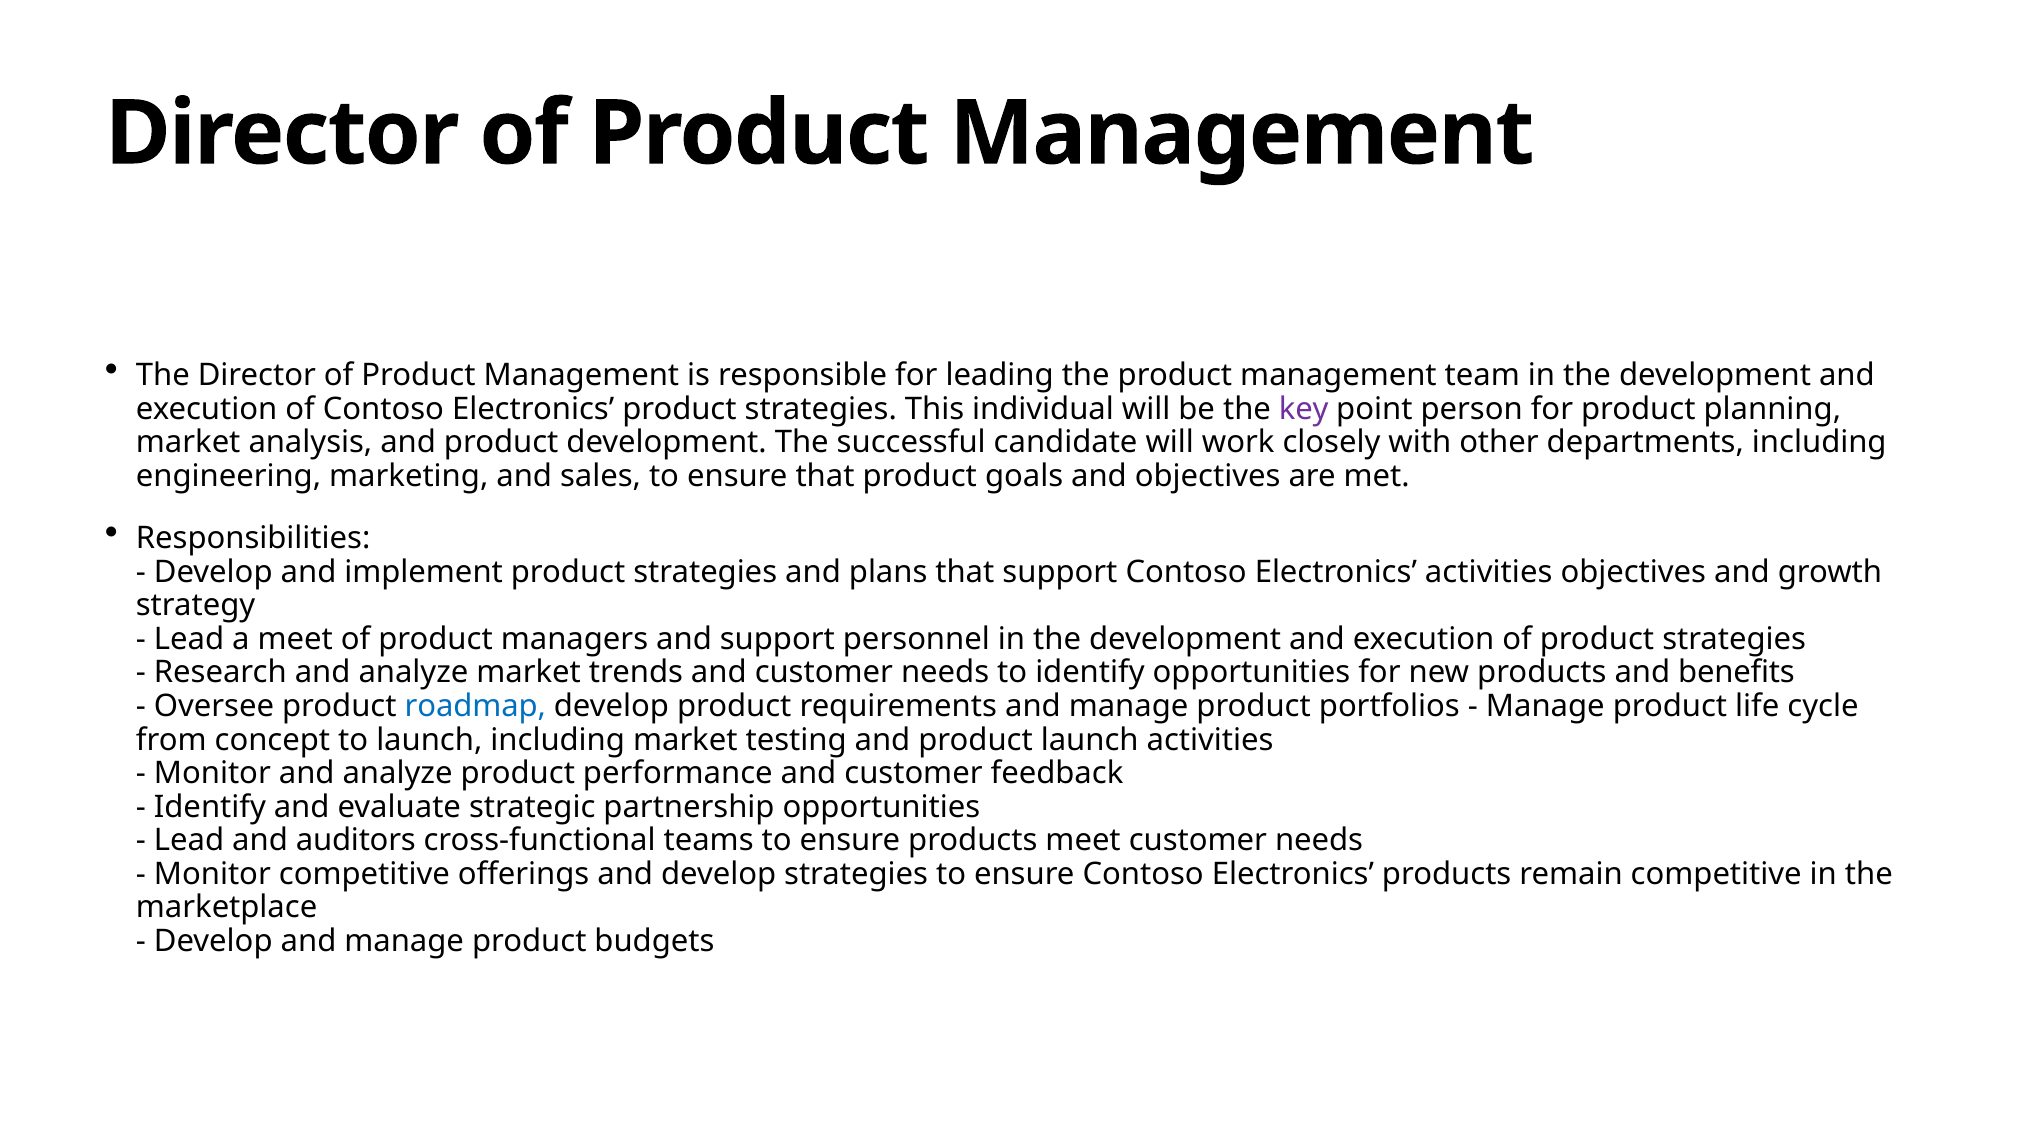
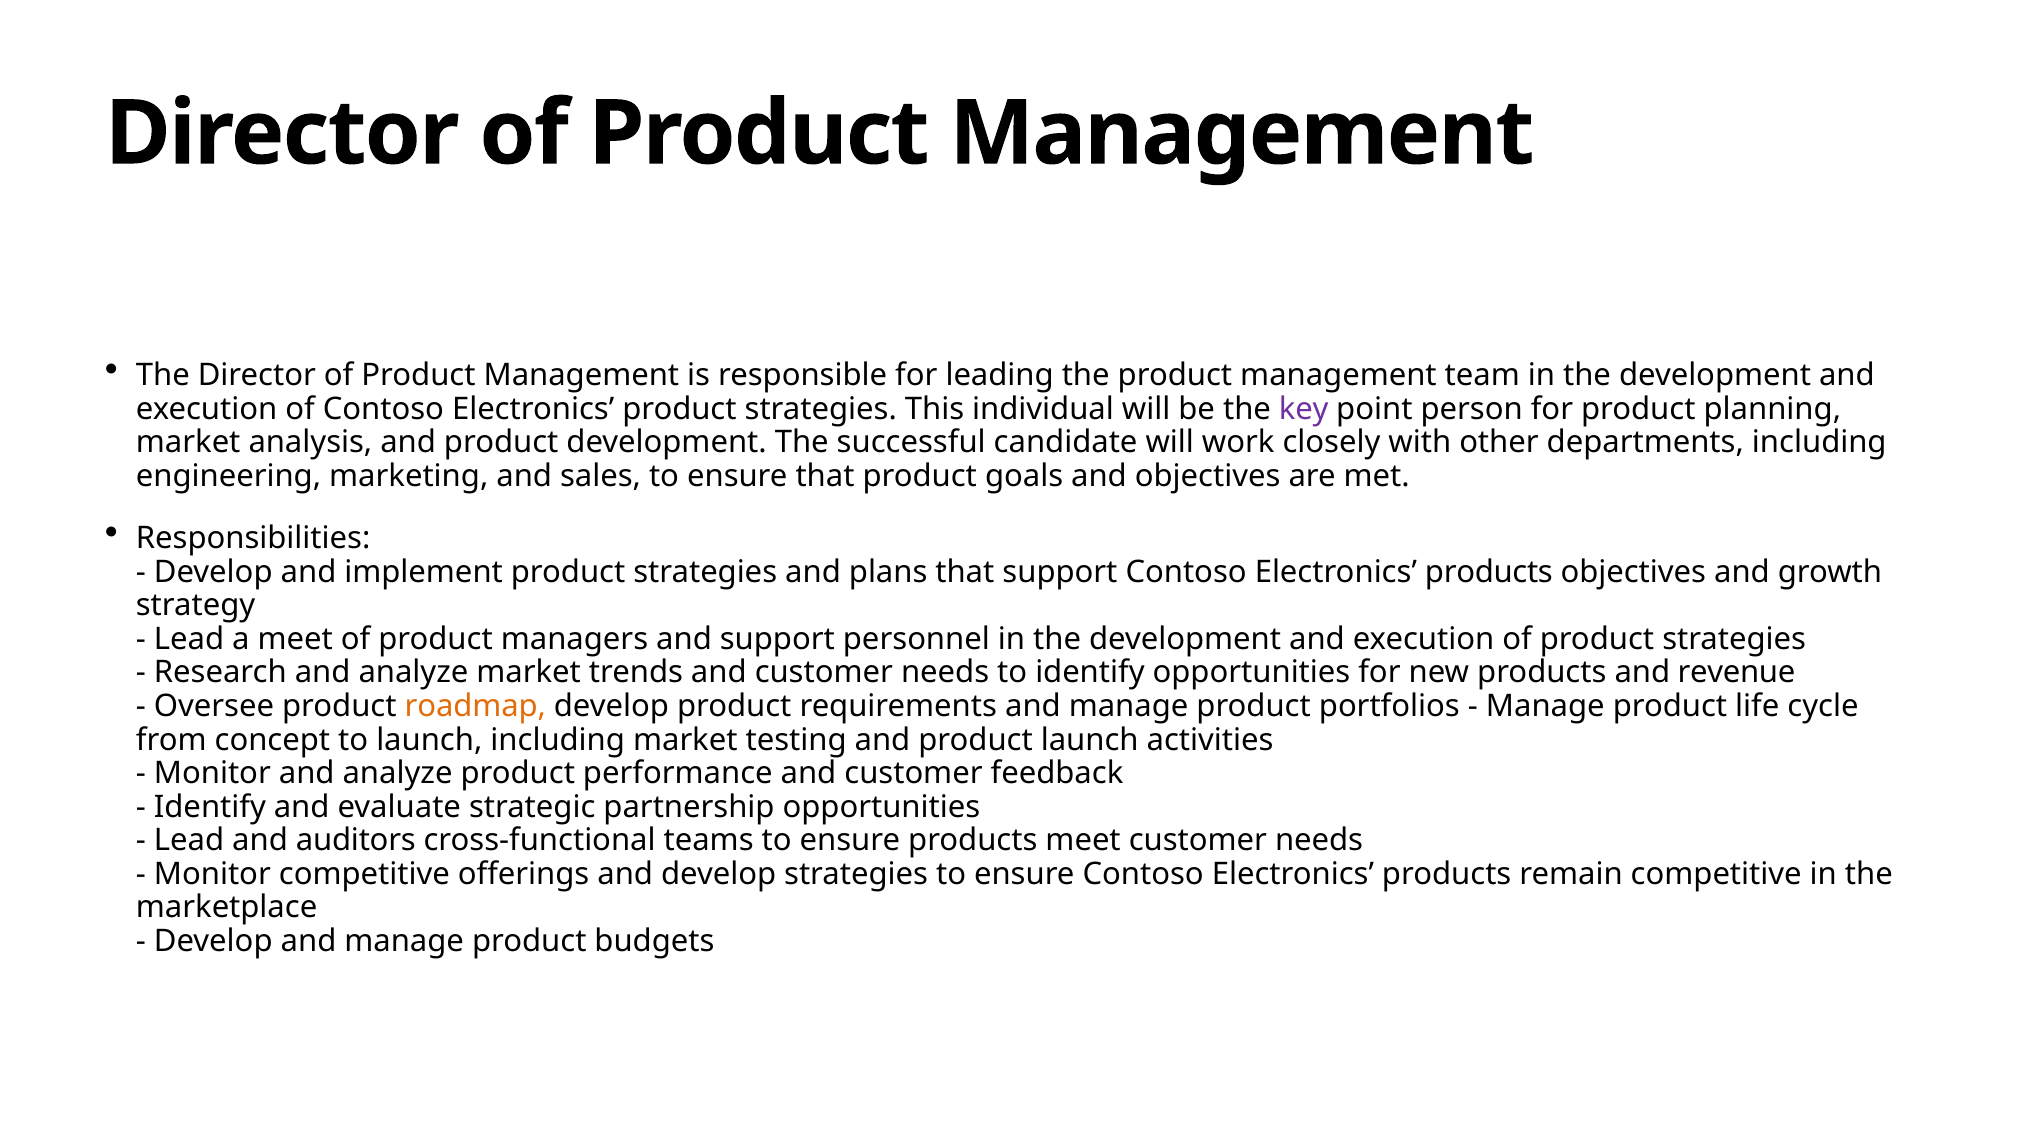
support Contoso Electronics activities: activities -> products (1489, 572)
benefits: benefits -> revenue (1737, 673)
roadmap colour: blue -> orange (475, 706)
